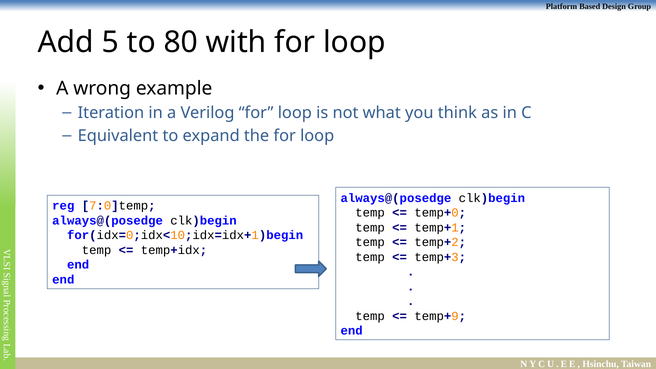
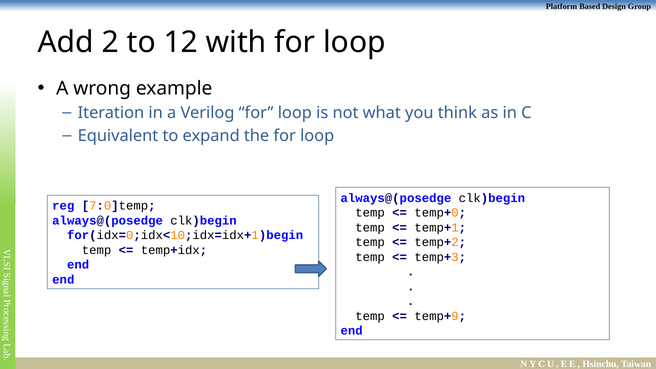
5: 5 -> 2 (110, 42)
80: 80 -> 12 (181, 42)
